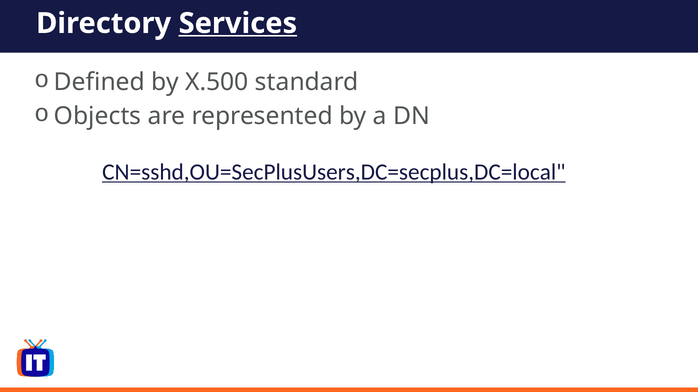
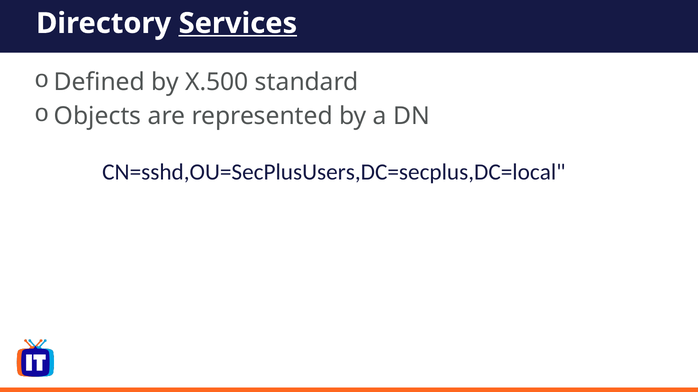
CN=sshd,OU=SecPlusUsers,DC=secplus,DC=local underline: present -> none (334, 172)
